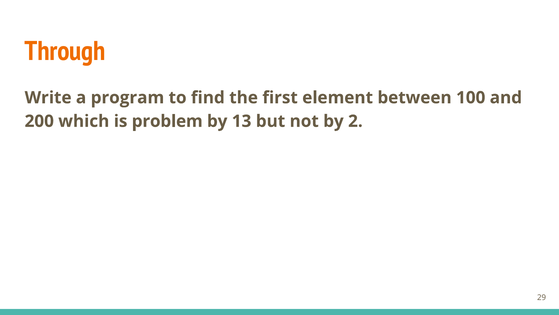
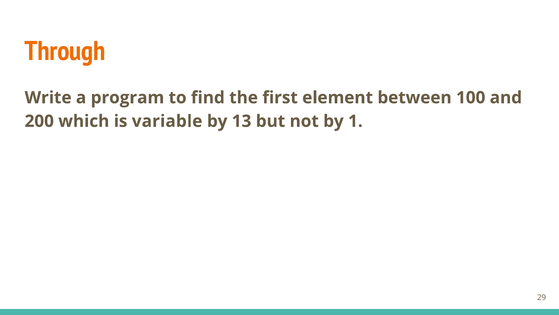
problem: problem -> variable (167, 121)
2: 2 -> 1 (355, 121)
